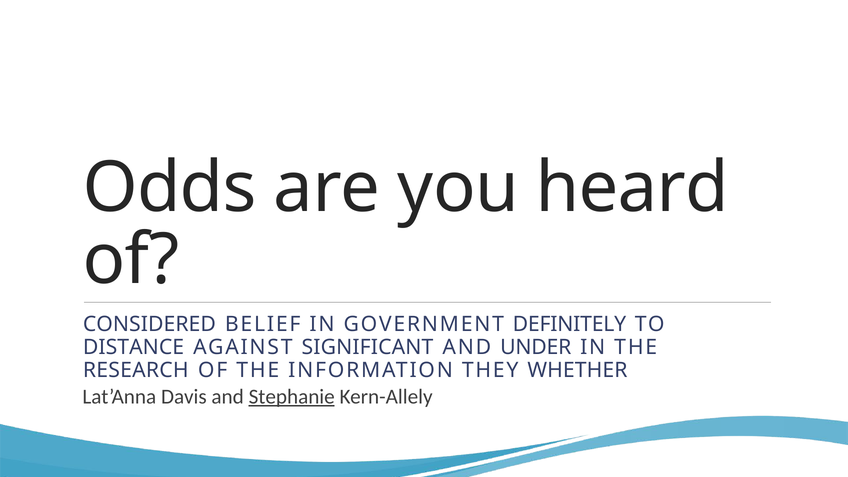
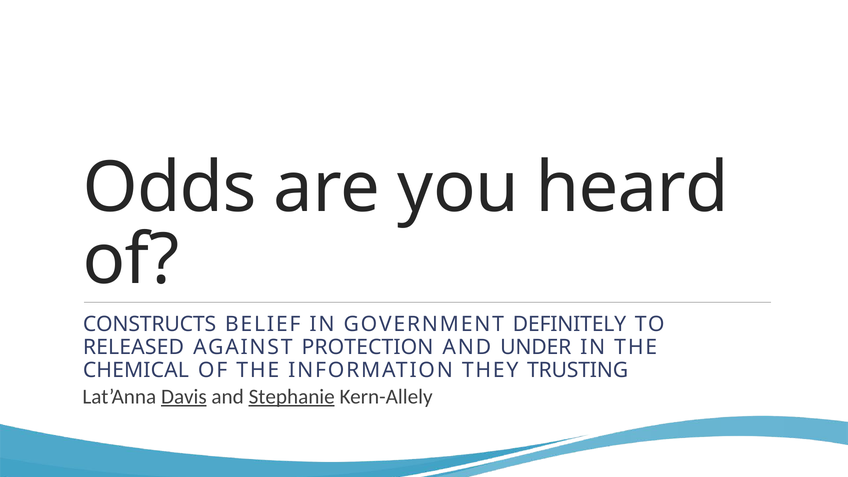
CONSIDERED: CONSIDERED -> CONSTRUCTS (150, 324)
DISTANCE: DISTANCE -> RELEASED (133, 347)
SIGNIFICANT: SIGNIFICANT -> PROTECTION (367, 347)
RESEARCH: RESEARCH -> CHEMICAL (136, 370)
WHETHER: WHETHER -> TRUSTING (578, 370)
Davis underline: none -> present (184, 397)
